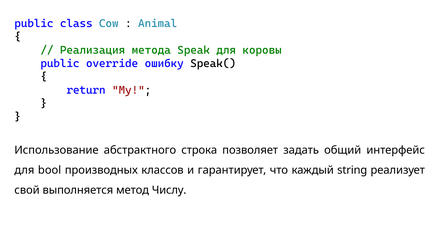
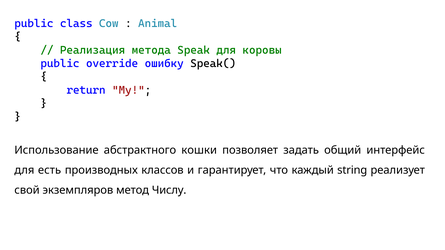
строка: строка -> кошки (199, 151)
bool: bool -> есть (50, 171)
выполняется: выполняется -> экземпляров (78, 191)
